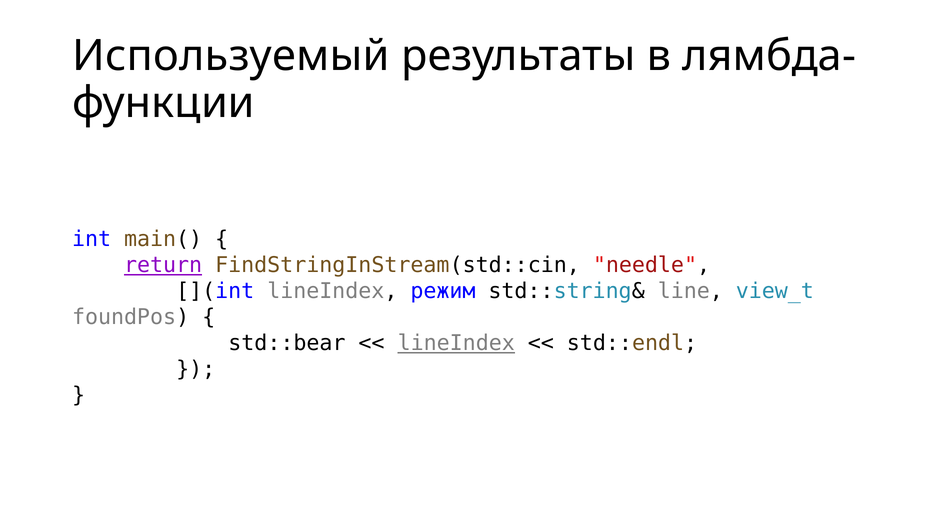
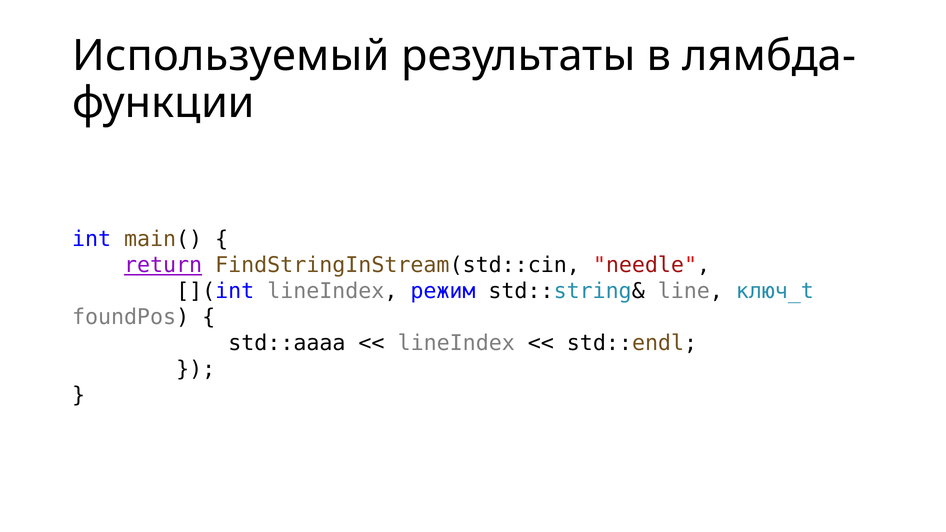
view_t: view_t -> ключ_t (775, 291)
std::bear: std::bear -> std::aaaa (287, 343)
lineIndex underline: present -> none (456, 343)
